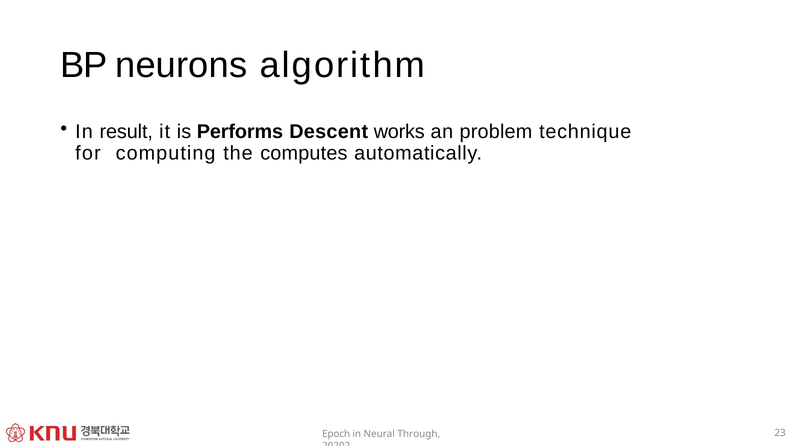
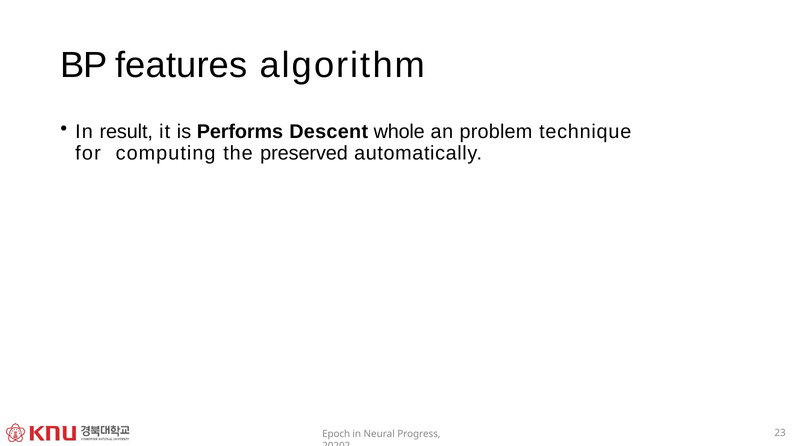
neurons: neurons -> features (181, 65)
works: works -> whole (399, 132)
computes: computes -> preserved (304, 153)
Through: Through -> Progress (419, 433)
